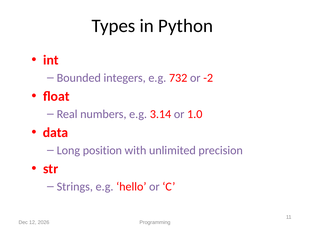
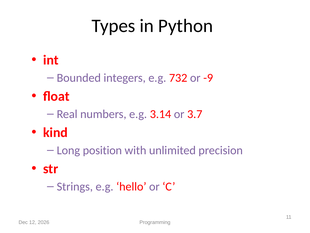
-2: -2 -> -9 (208, 78)
1.0: 1.0 -> 3.7 (195, 114)
data: data -> kind (56, 132)
